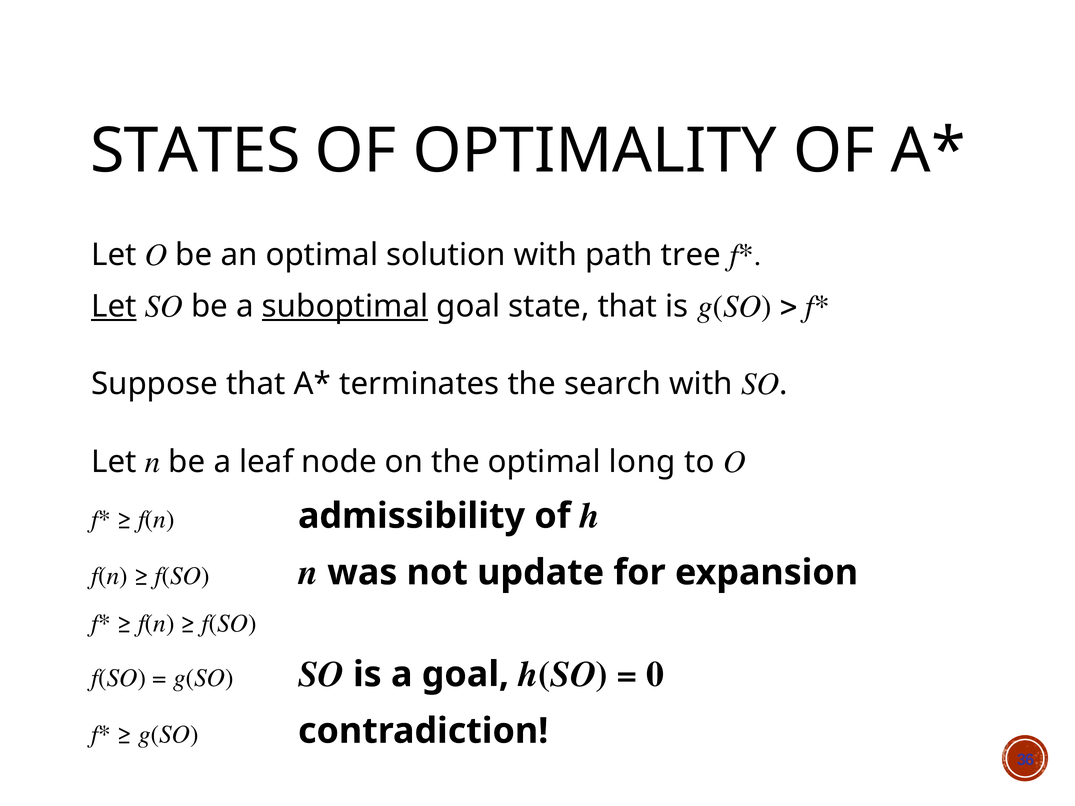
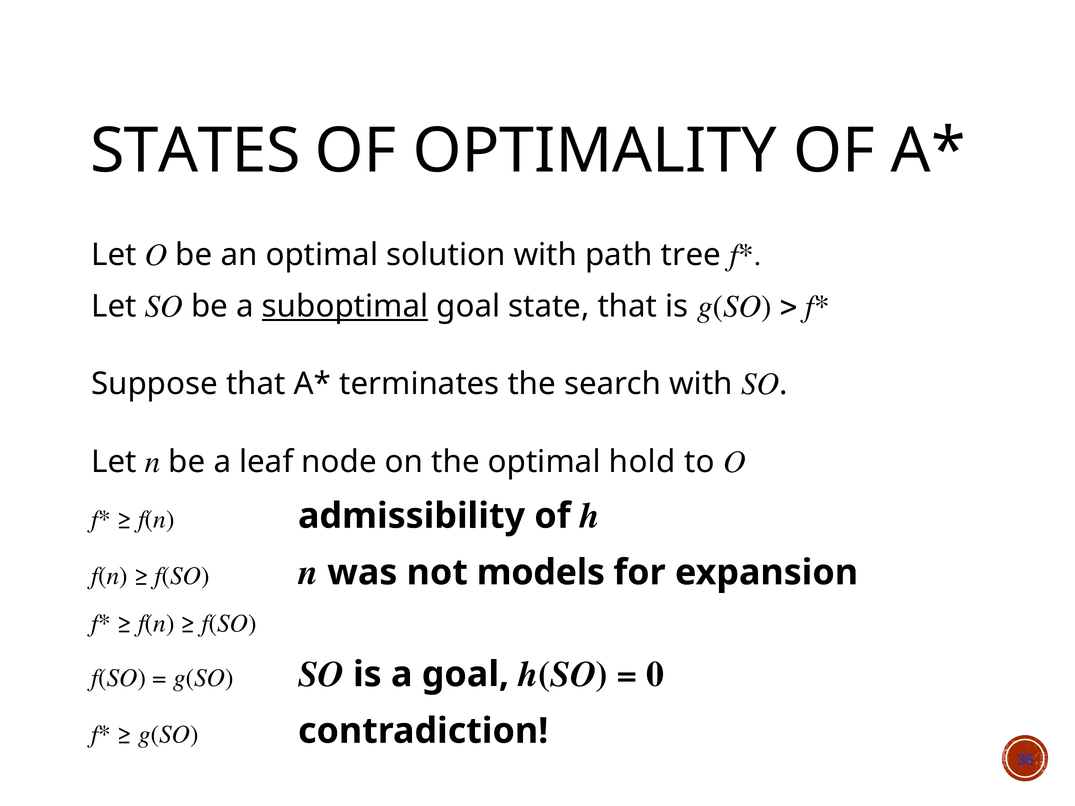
Let underline: present -> none (114, 307)
long: long -> hold (642, 462)
update: update -> models (541, 573)
